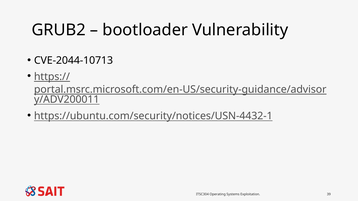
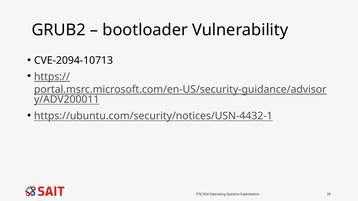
CVE-2044-10713: CVE-2044-10713 -> CVE-2094-10713 (74, 61)
